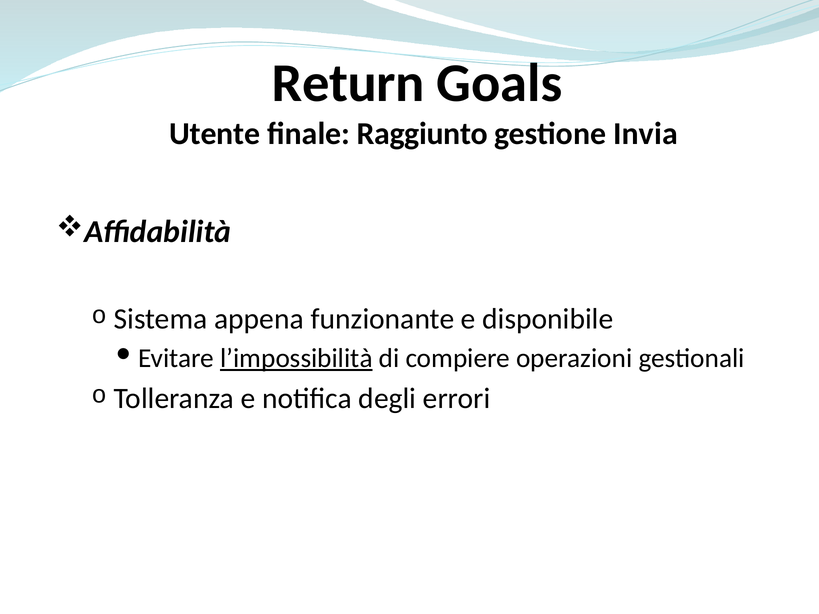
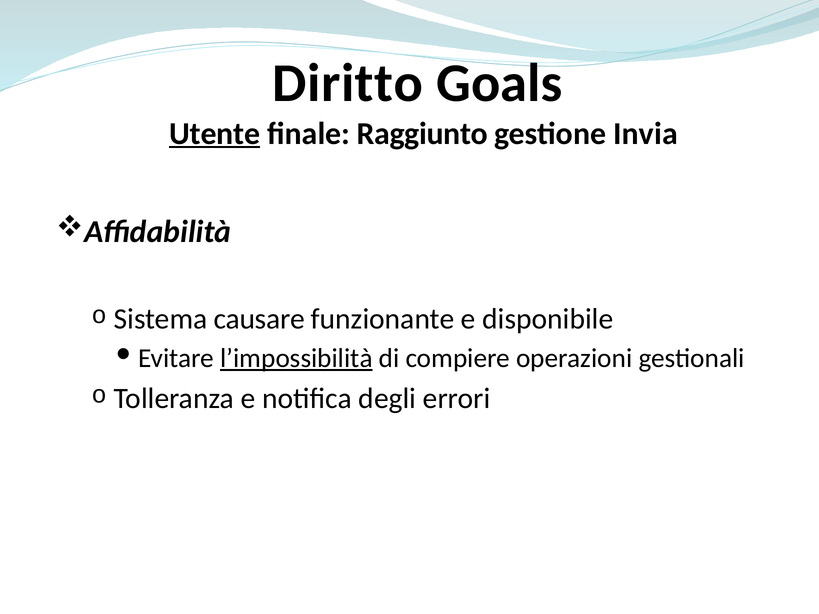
Return: Return -> Diritto (348, 83)
Utente underline: none -> present (215, 134)
appena: appena -> causare (259, 319)
